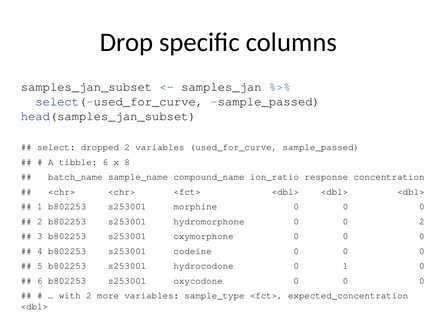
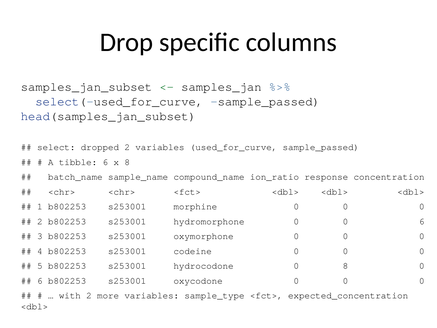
0 2: 2 -> 6 (422, 221)
0 1: 1 -> 8 (345, 266)
